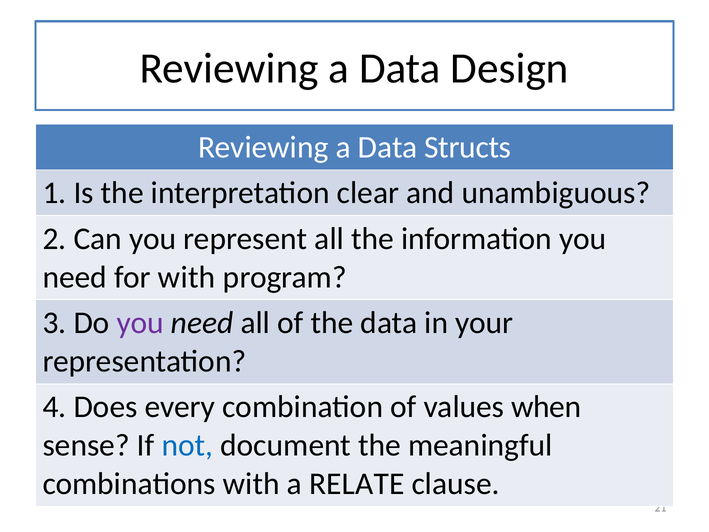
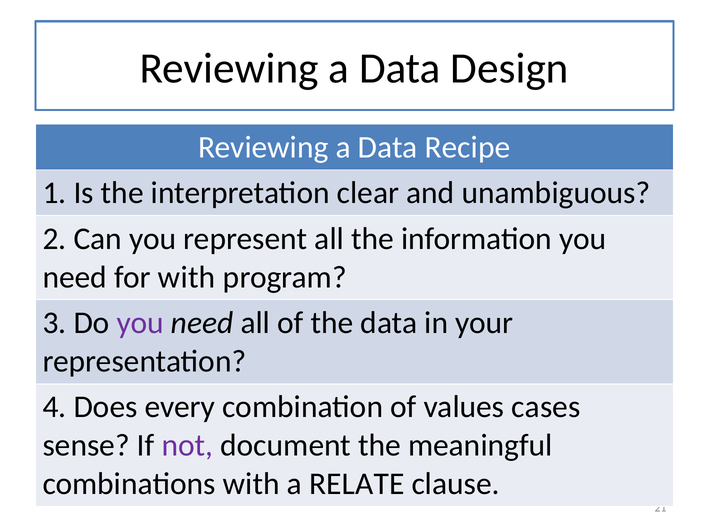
Structs: Structs -> Recipe (467, 147)
when: when -> cases (546, 407)
not colour: blue -> purple (187, 445)
